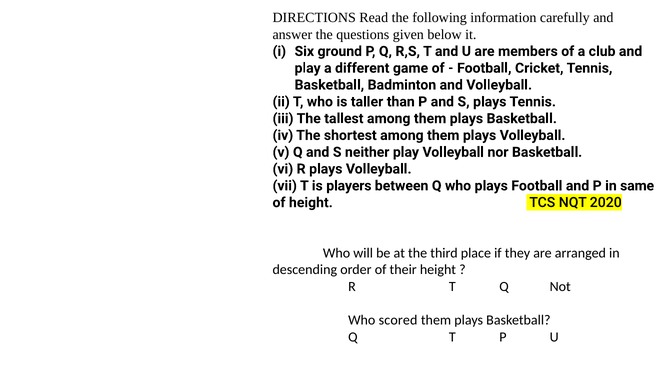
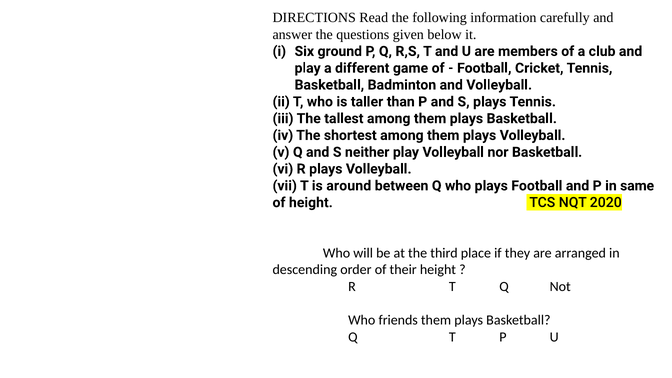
players: players -> around (349, 186)
scored: scored -> friends (398, 320)
